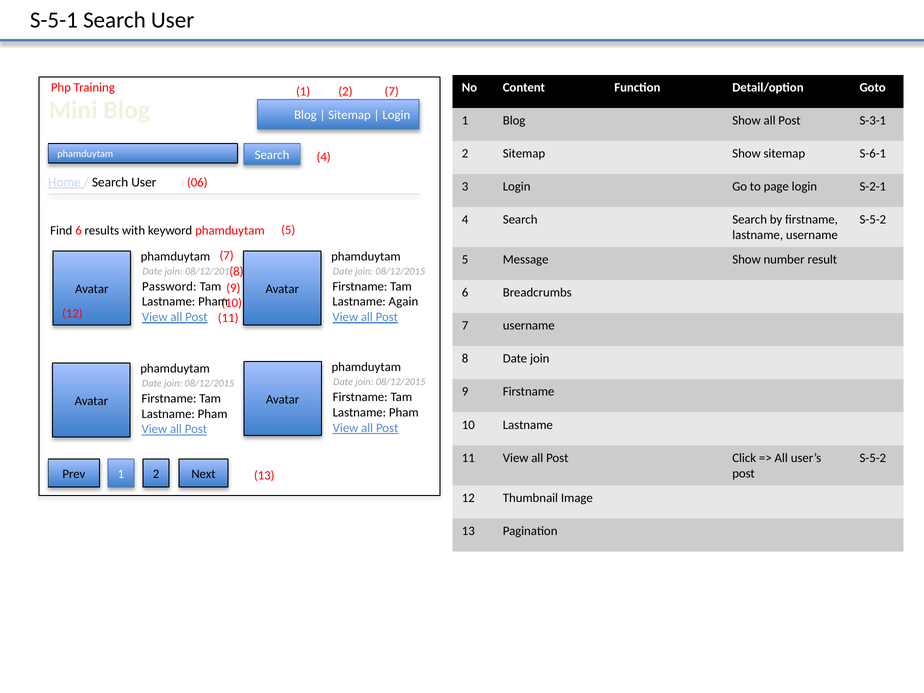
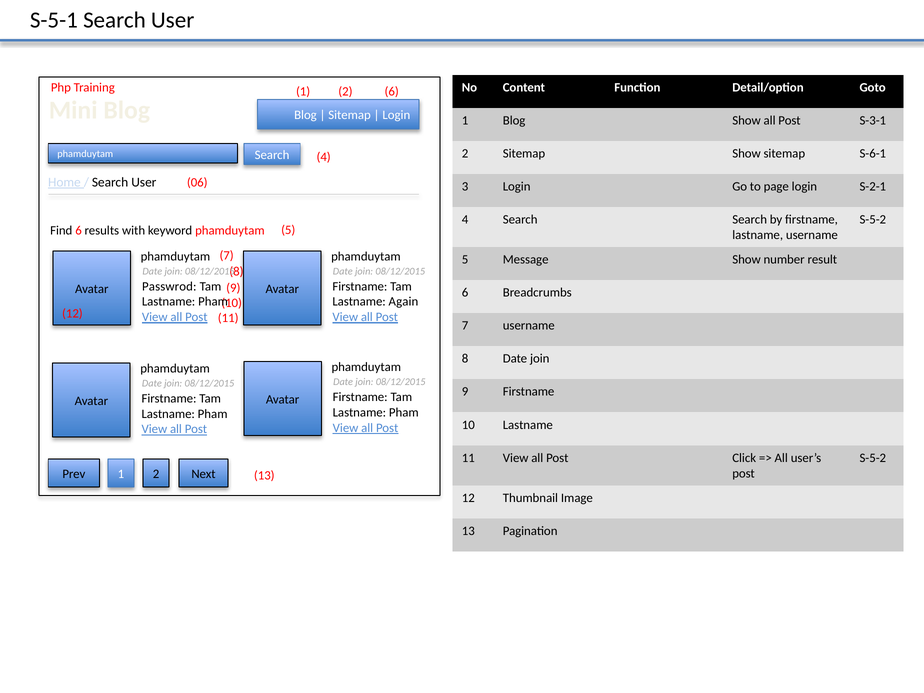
2 7: 7 -> 6 (392, 91)
Password: Password -> Passwrod (169, 286)
